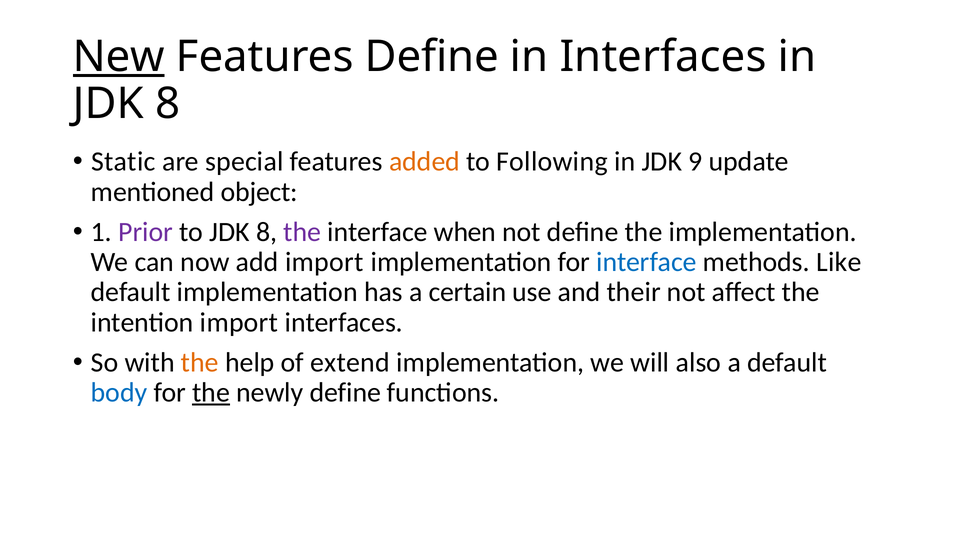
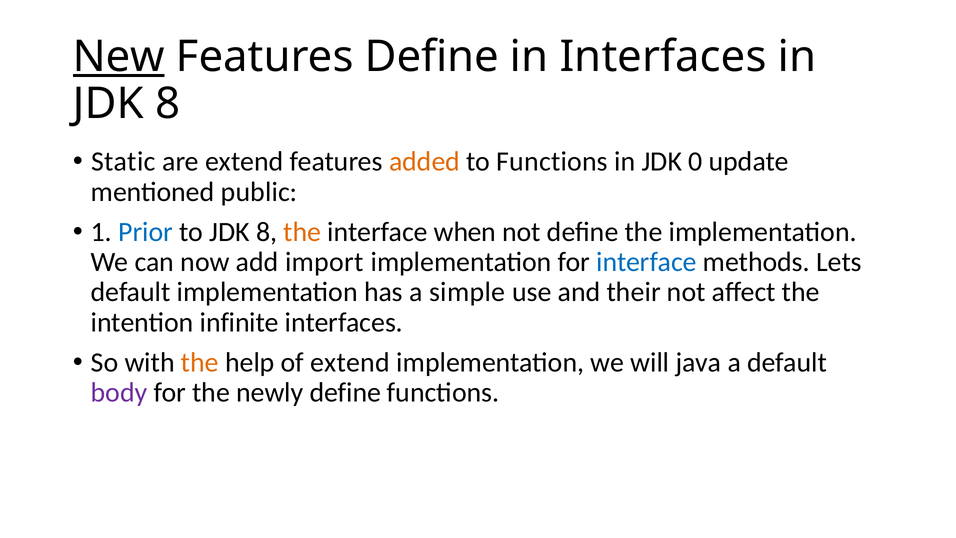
are special: special -> extend (244, 162)
to Following: Following -> Functions (552, 162)
9: 9 -> 0 (695, 162)
object: object -> public (259, 192)
Prior colour: purple -> blue (146, 232)
the colour: purple -> orange (302, 232)
Like: Like -> Lets (839, 262)
certain: certain -> simple (467, 292)
intention import: import -> infinite (239, 322)
also: also -> java (698, 362)
body colour: blue -> purple (119, 392)
the underline: present -> none (211, 392)
